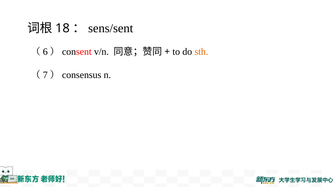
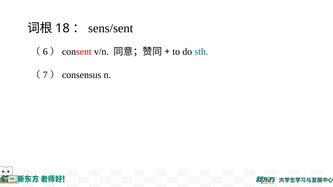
sth colour: orange -> blue (201, 52)
